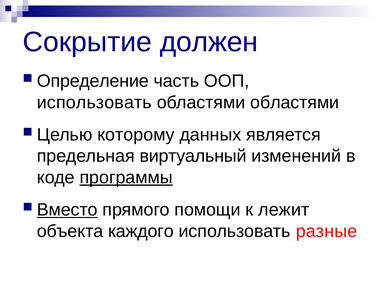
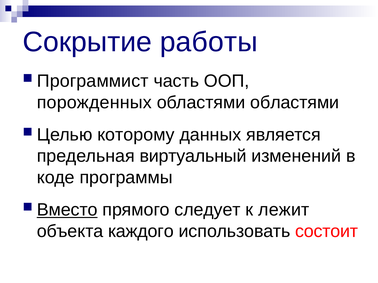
должен: должен -> работы (209, 42)
Определение: Определение -> Программист (93, 81)
использовать: использовать -> порожденных (94, 103)
программы underline: present -> none (126, 178)
помощи: помощи -> следует (208, 210)
разные: разные -> состоит (327, 232)
